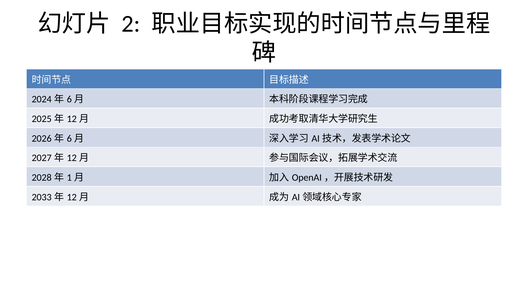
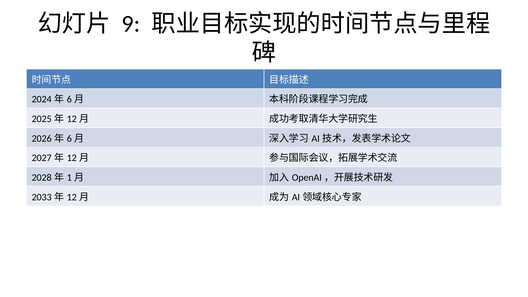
2: 2 -> 9 (131, 24)
